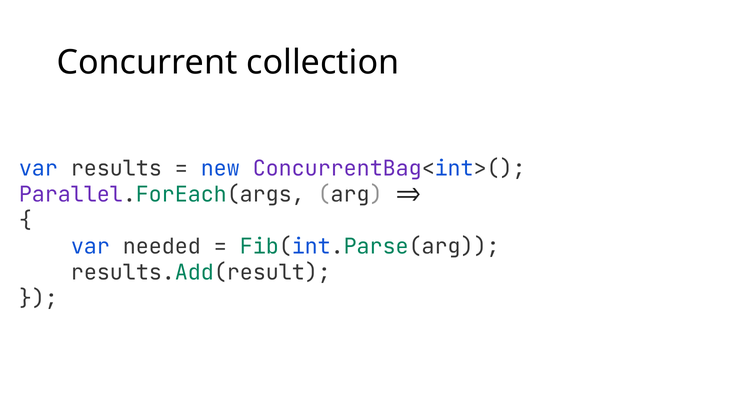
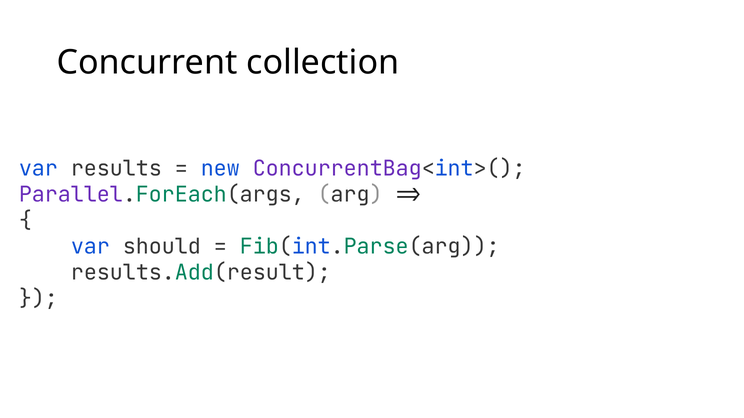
needed: needed -> should (162, 247)
